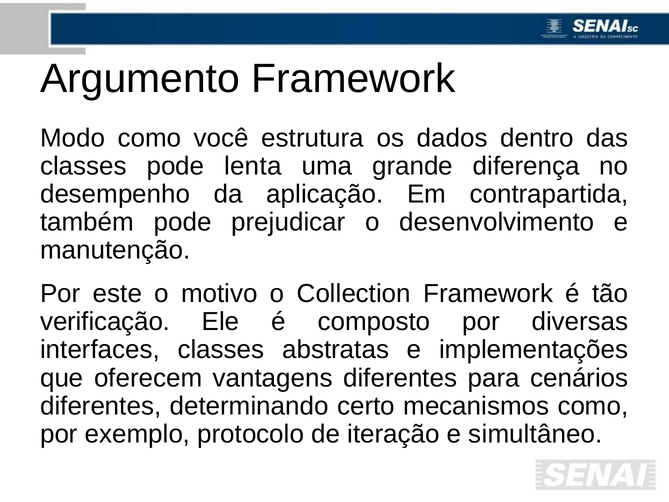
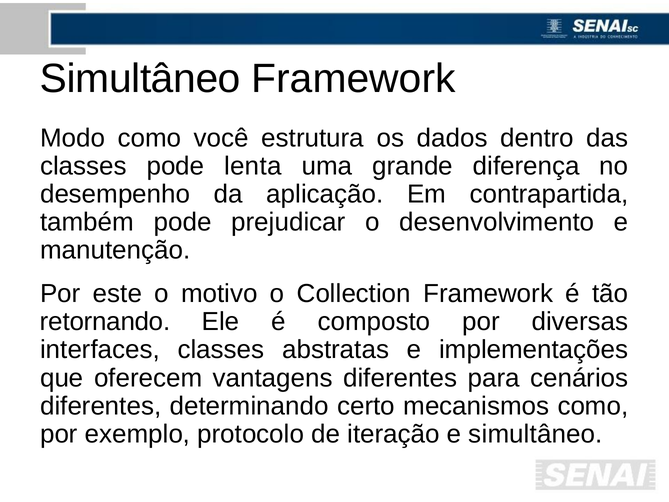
Argumento: Argumento -> Simultâneo (140, 79)
verificação: verificação -> retornando (105, 322)
